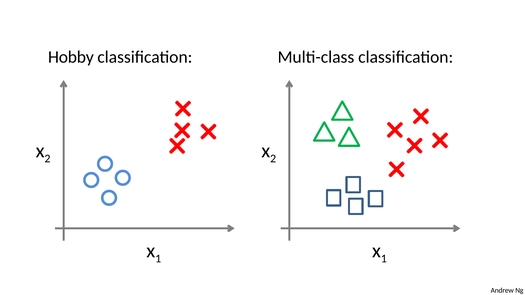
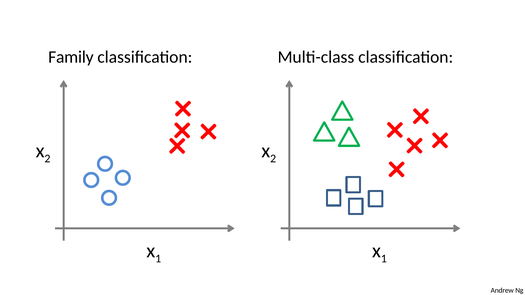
Hobby: Hobby -> Family (71, 57)
